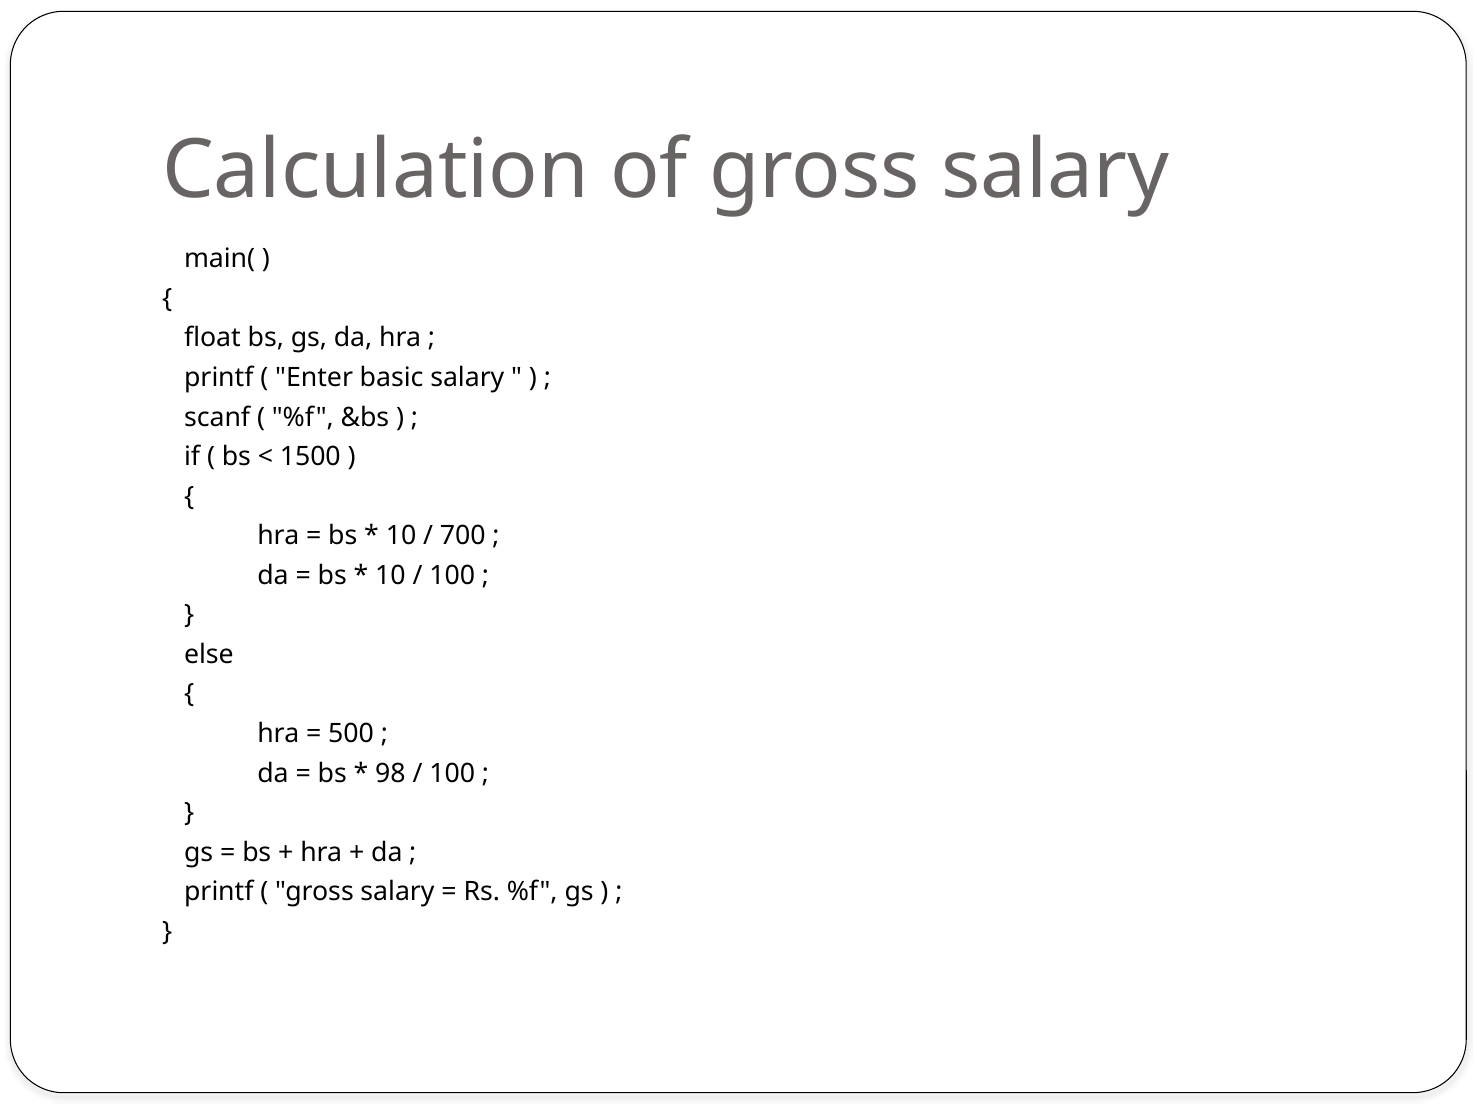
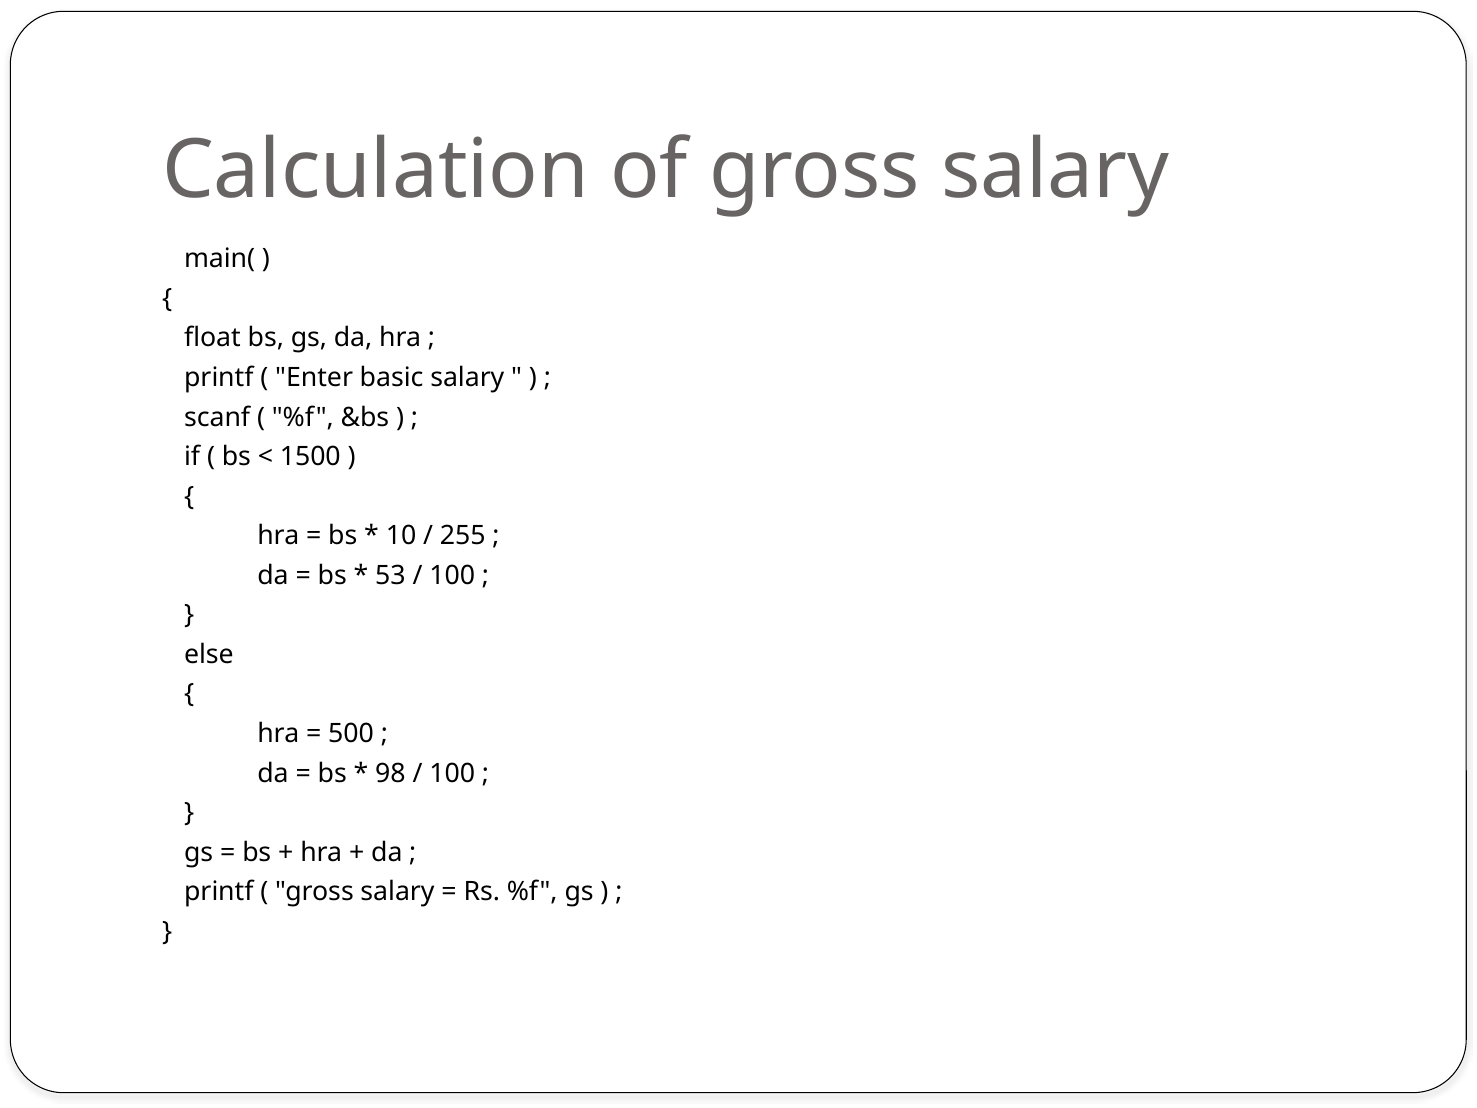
700: 700 -> 255 (463, 536)
10: 10 -> 53 (390, 575)
